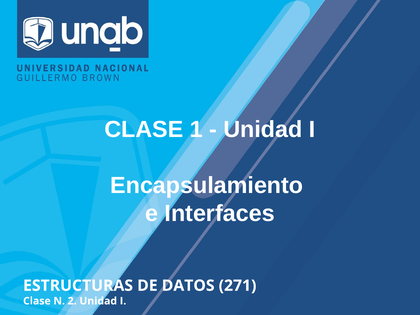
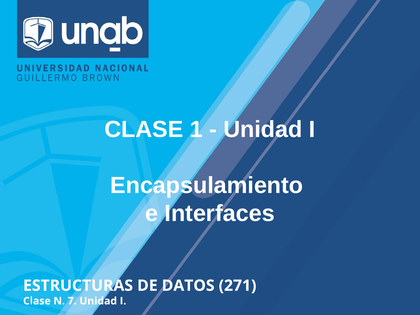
2: 2 -> 7 (72, 301)
